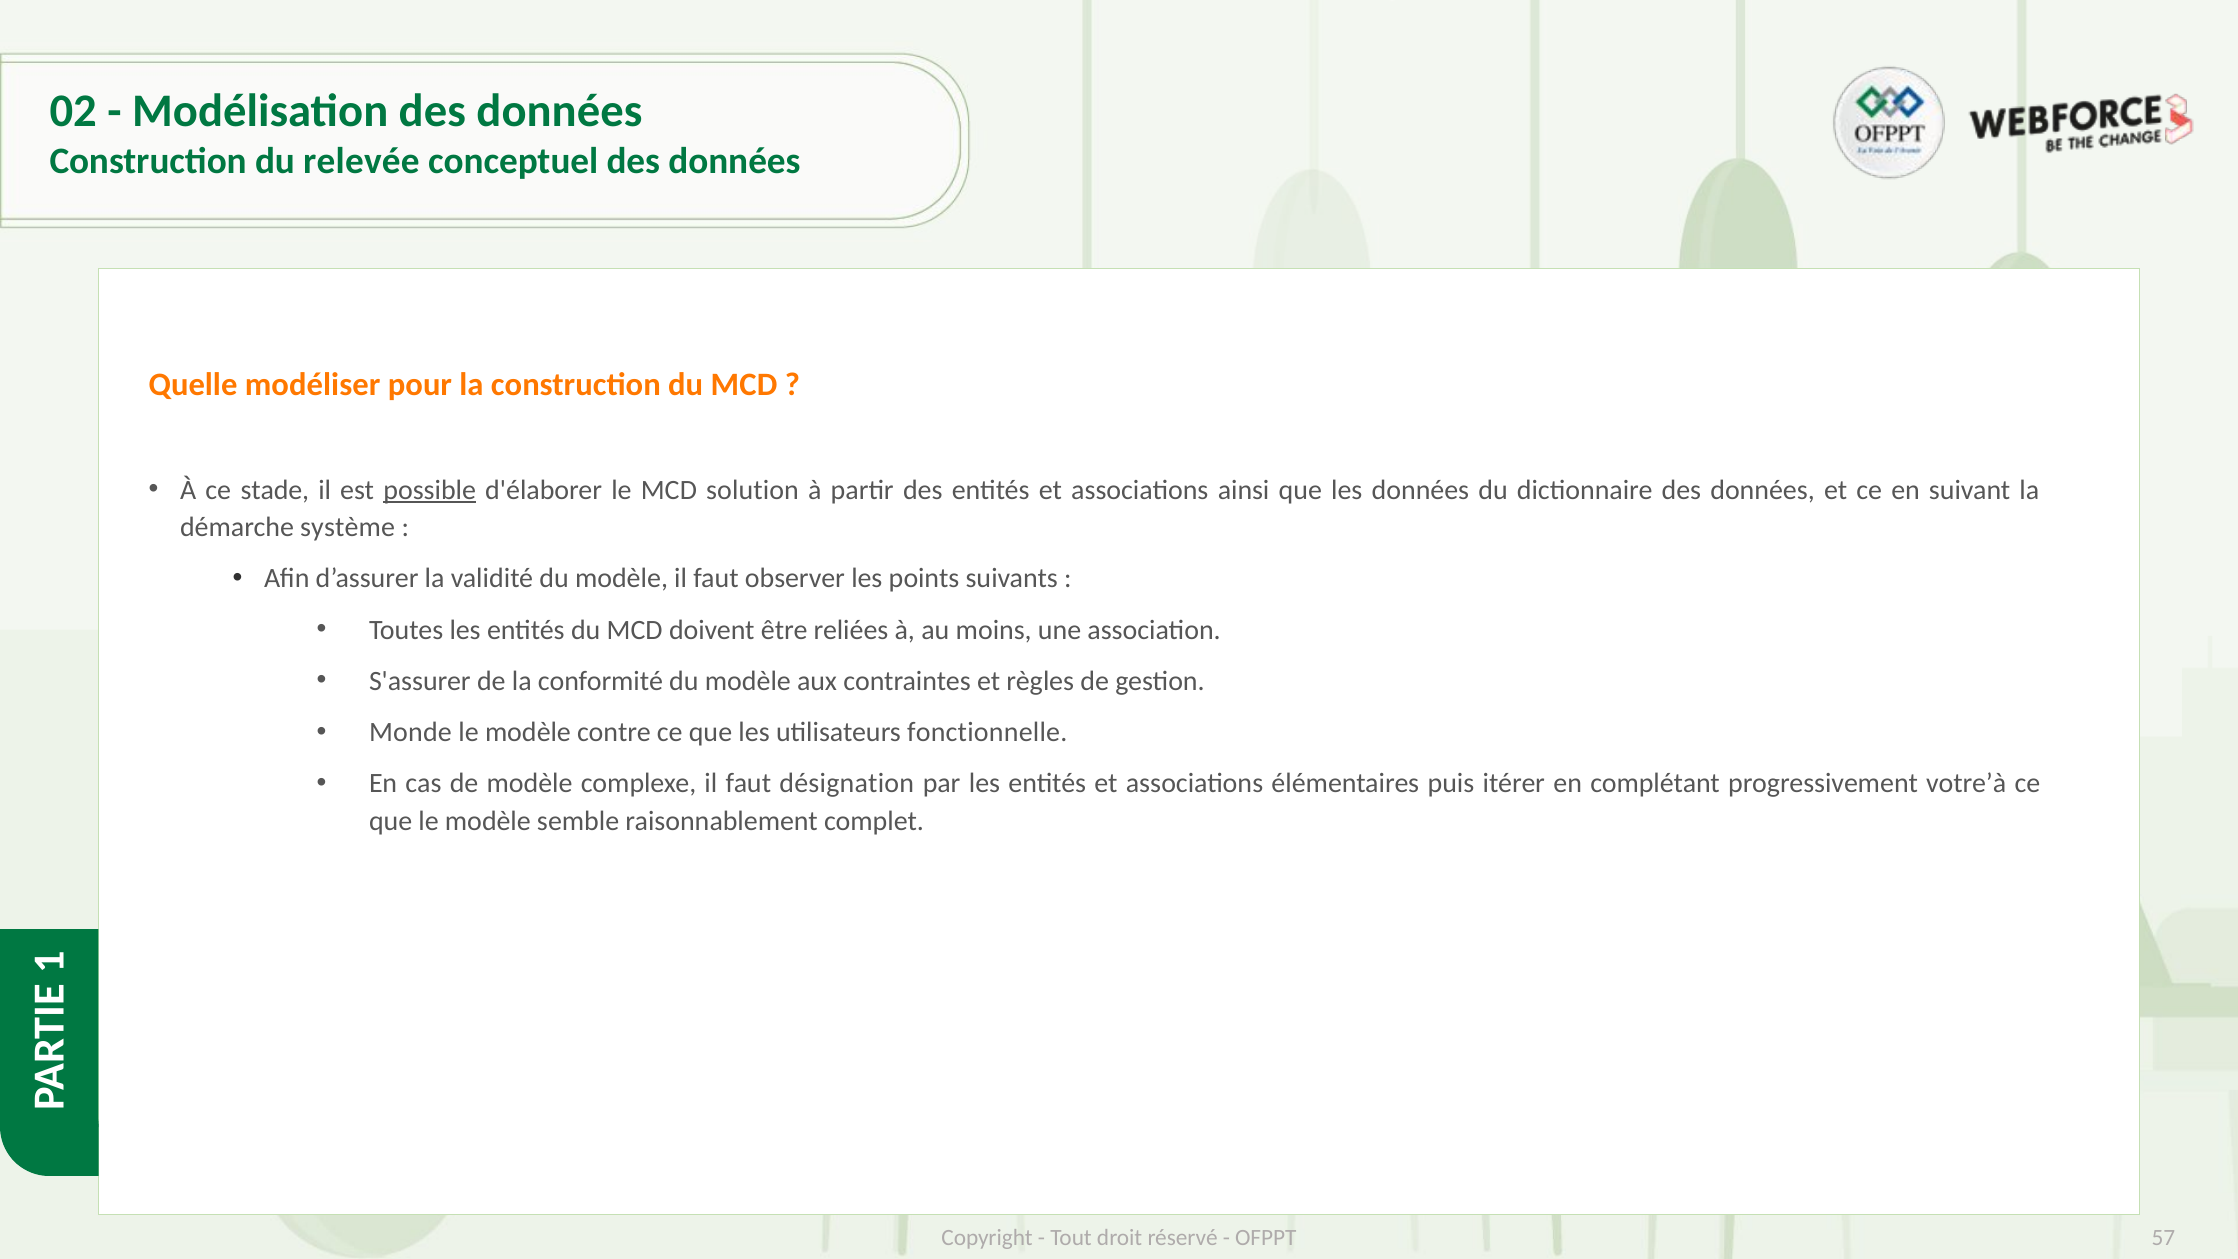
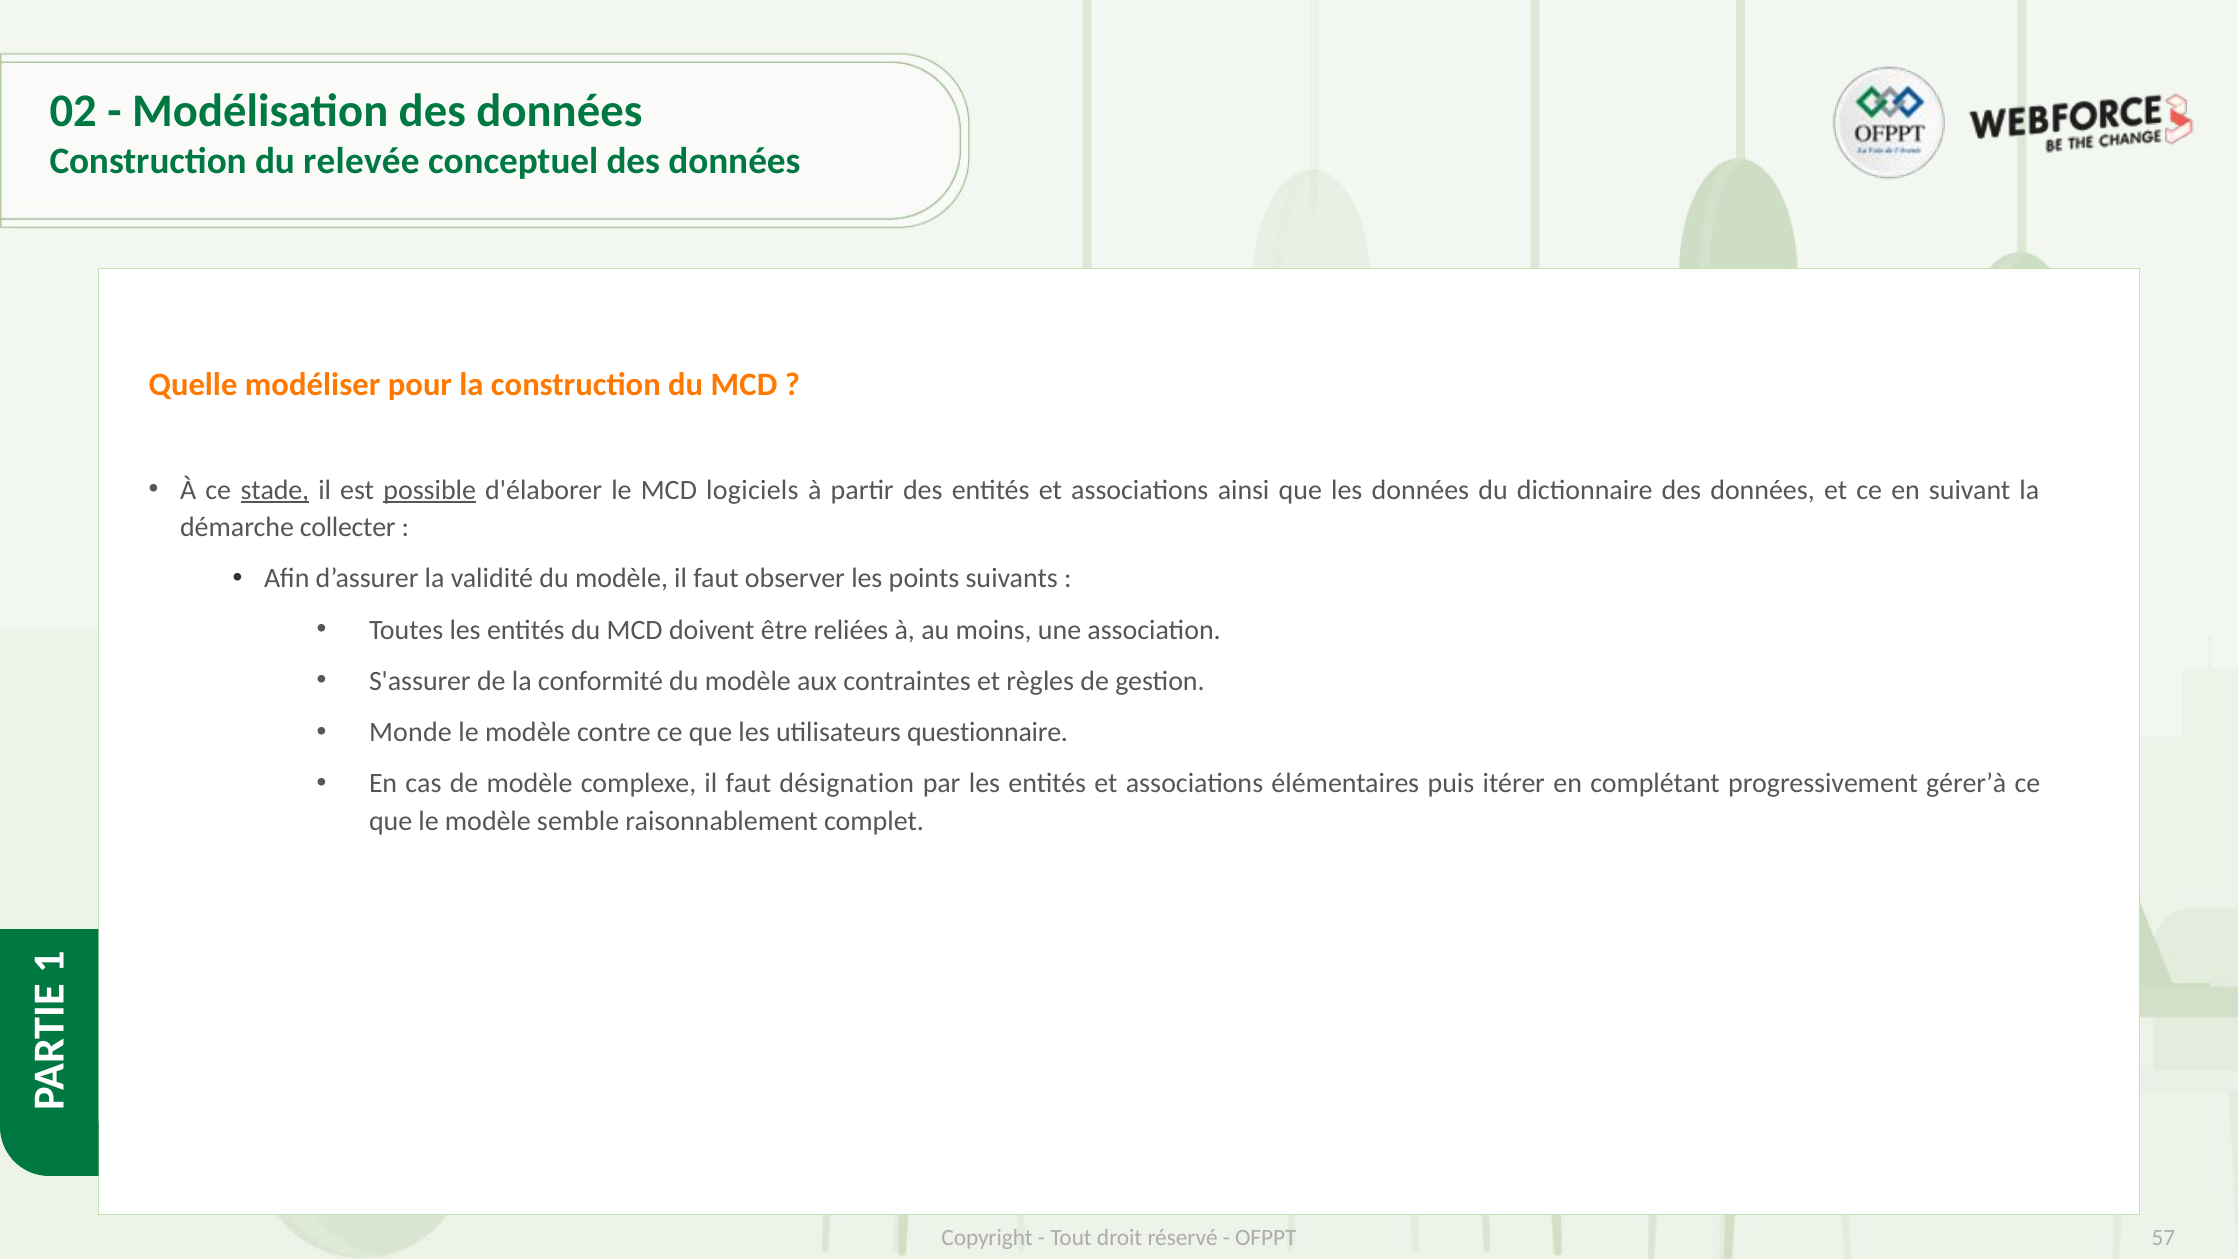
stade underline: none -> present (275, 490)
solution: solution -> logiciels (752, 490)
système: système -> collecter (348, 527)
fonctionnelle: fonctionnelle -> questionnaire (987, 732)
votre’à: votre’à -> gérer’à (1966, 784)
